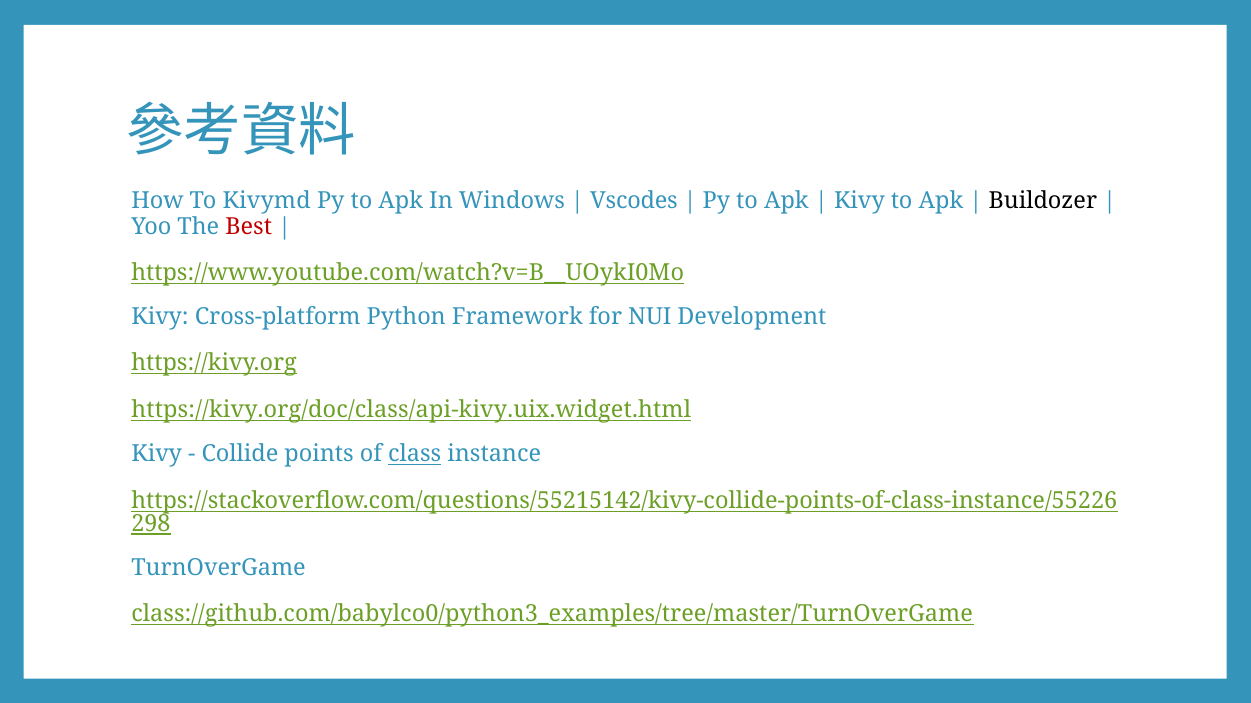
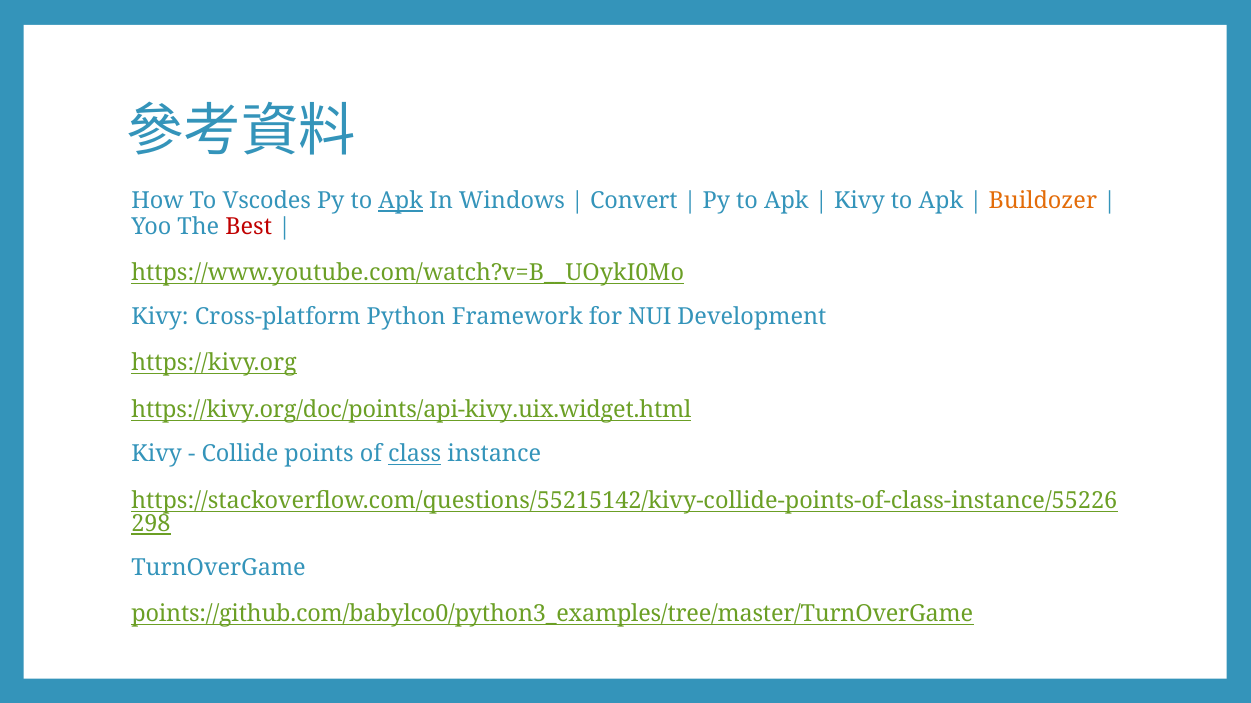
Kivymd: Kivymd -> Vscodes (267, 201)
Apk underline: none -> present (401, 201)
Vscodes: Vscodes -> Convert (634, 201)
Buildozer colour: black -> orange (1043, 201)
https://kivy.org/doc/class/api-kivy.uix.widget.html: https://kivy.org/doc/class/api-kivy.uix.widget.html -> https://kivy.org/doc/points/api-kivy.uix.widget.html (411, 410)
class://github.com/babylco0/python3_examples/tree/master/TurnOverGame: class://github.com/babylco0/python3_examples/tree/master/TurnOverGame -> points://github.com/babylco0/python3_examples/tree/master/TurnOverGame (552, 615)
